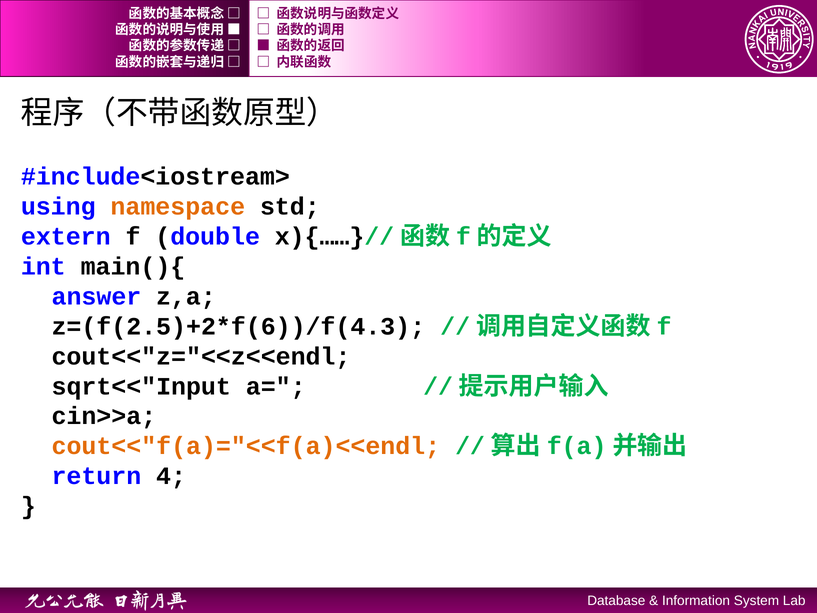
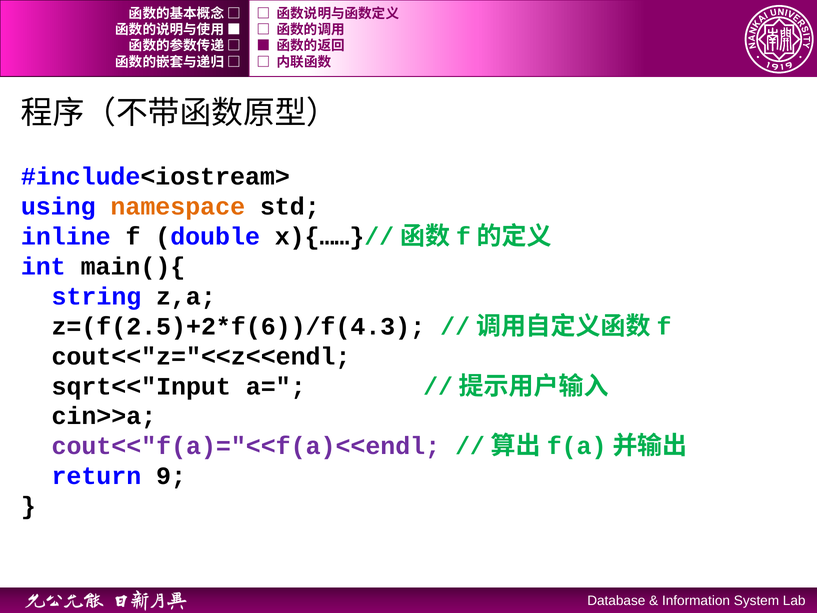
extern: extern -> inline (66, 236)
answer: answer -> string (96, 296)
cout<<"f(a)="<<f(a)<<endl colour: orange -> purple (246, 446)
4: 4 -> 9 (171, 476)
